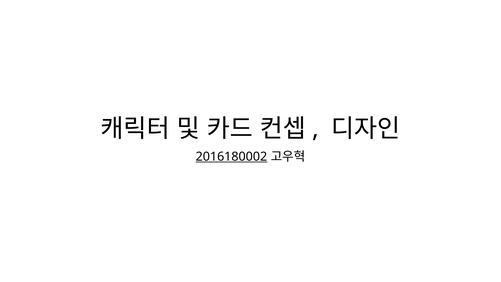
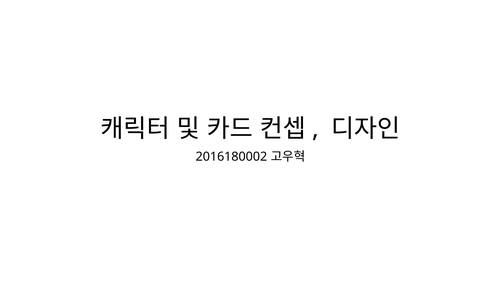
2016180002 underline: present -> none (231, 157)
